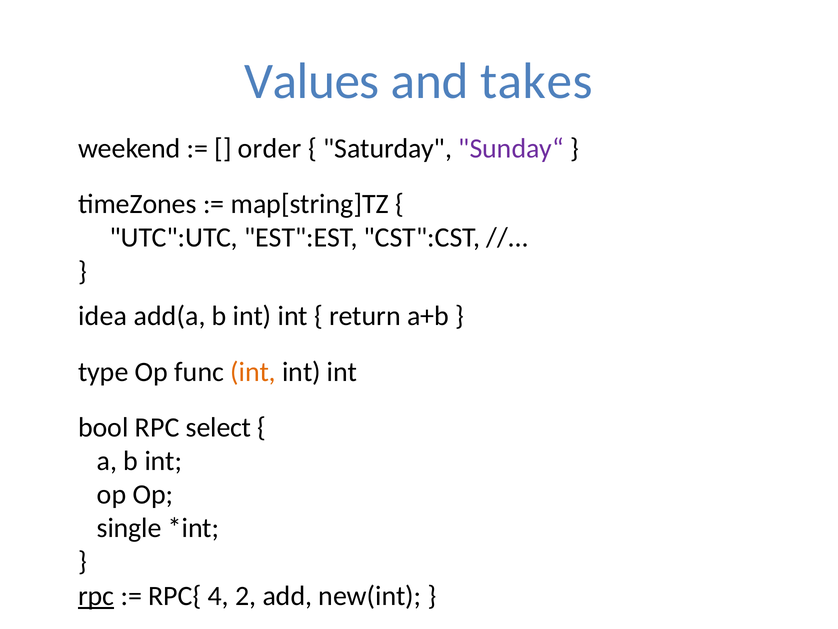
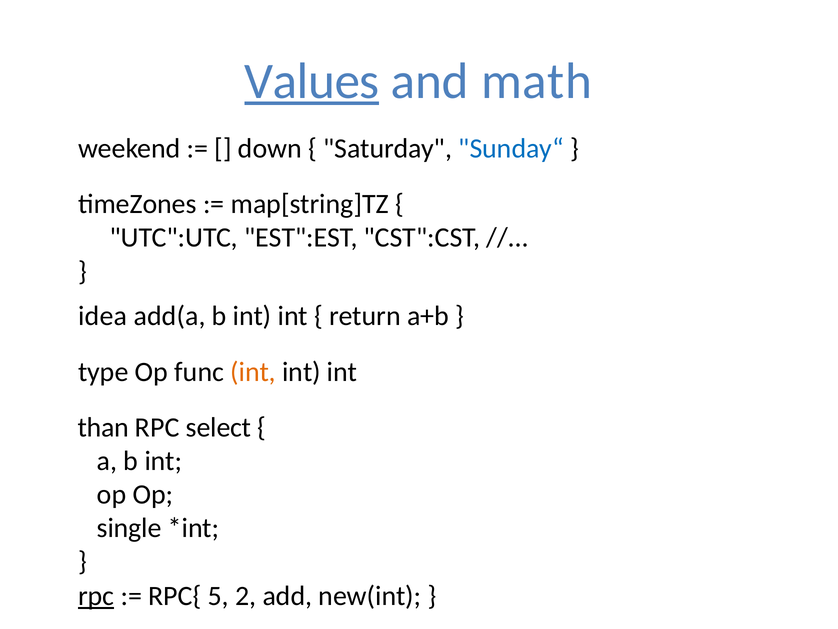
Values underline: none -> present (312, 81)
takes: takes -> math (536, 81)
order: order -> down (270, 149)
Sunday“ colour: purple -> blue (511, 149)
bool: bool -> than (103, 427)
4: 4 -> 5 (218, 595)
